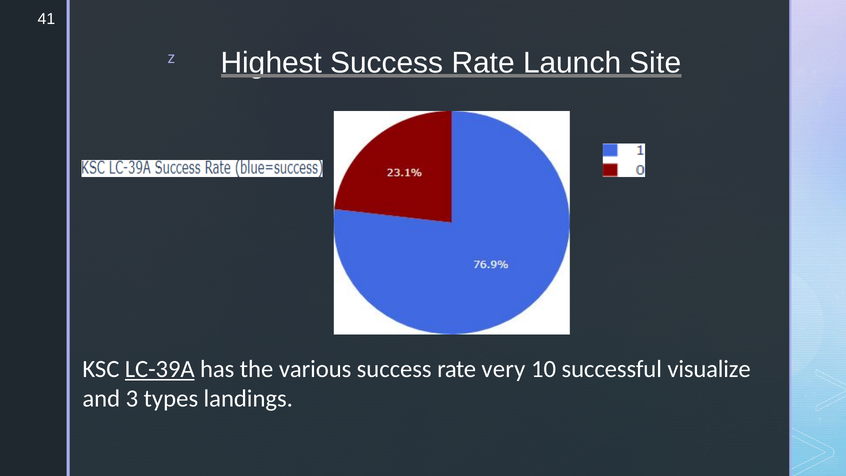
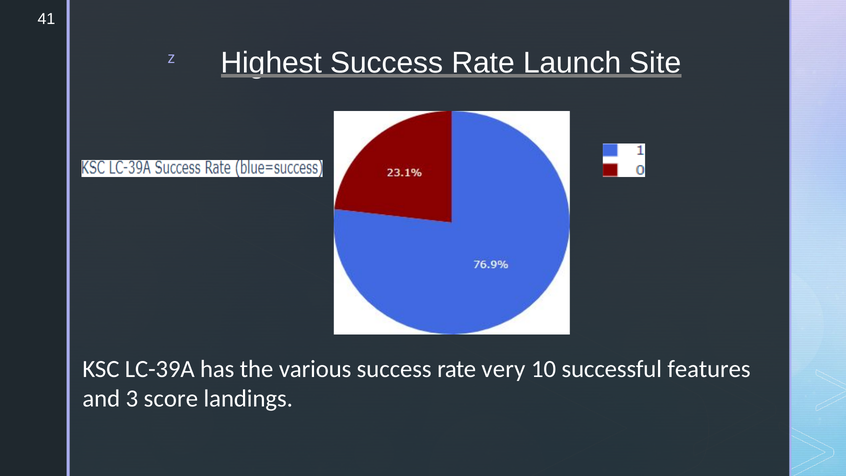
LC-39A underline: present -> none (160, 369)
visualize: visualize -> features (709, 369)
types: types -> score (171, 399)
